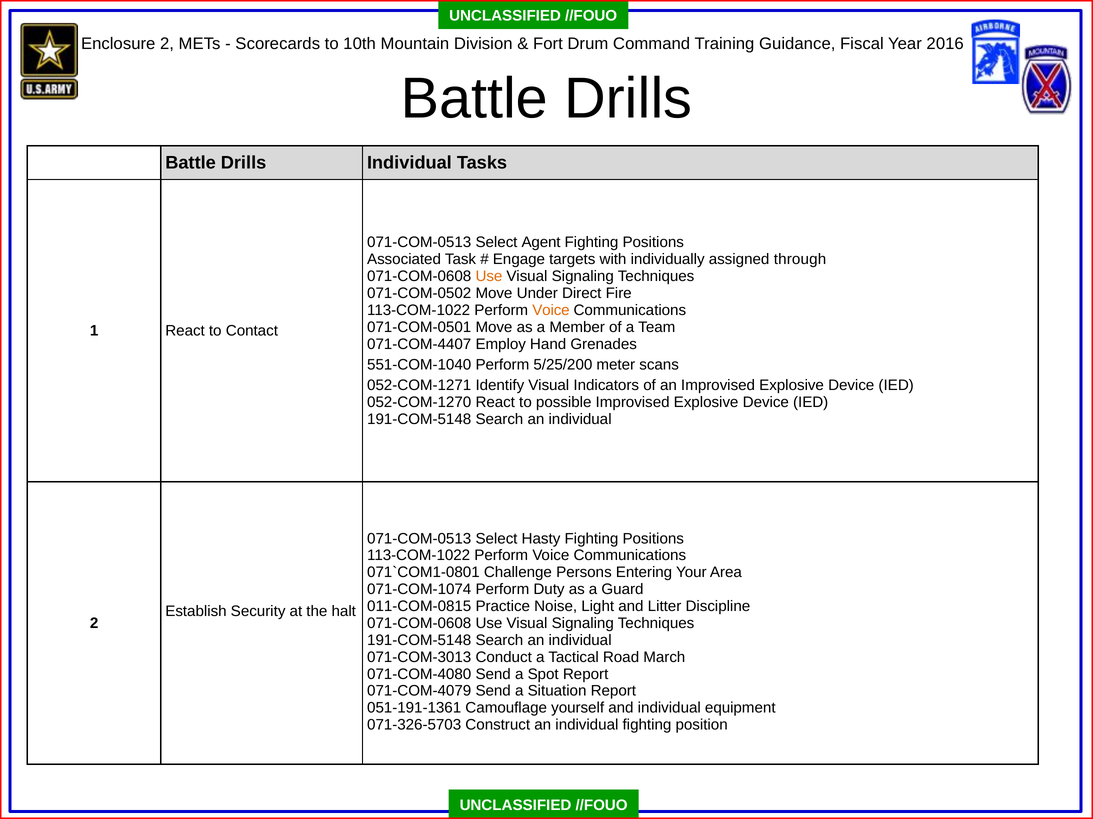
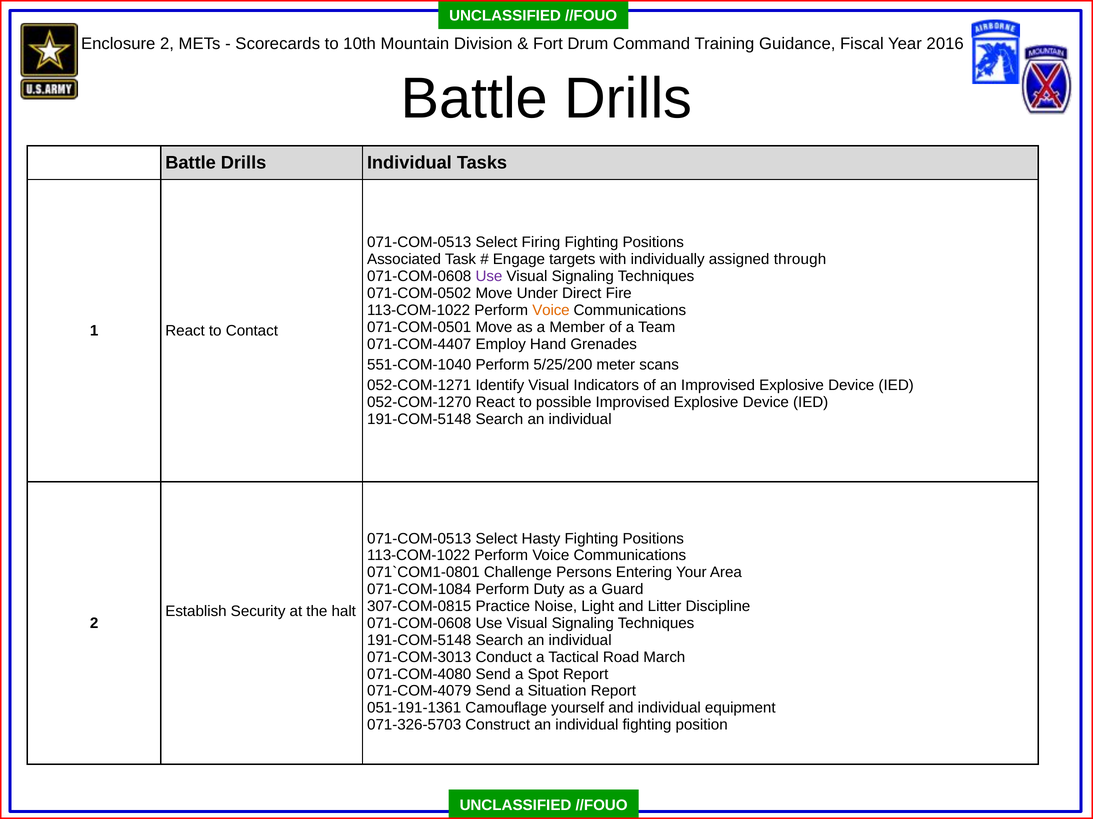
Agent: Agent -> Firing (541, 243)
Use colour: orange -> purple (489, 277)
071-COM-1074: 071-COM-1074 -> 071-COM-1084 (419, 590)
011-COM-0815: 011-COM-0815 -> 307-COM-0815 (419, 607)
